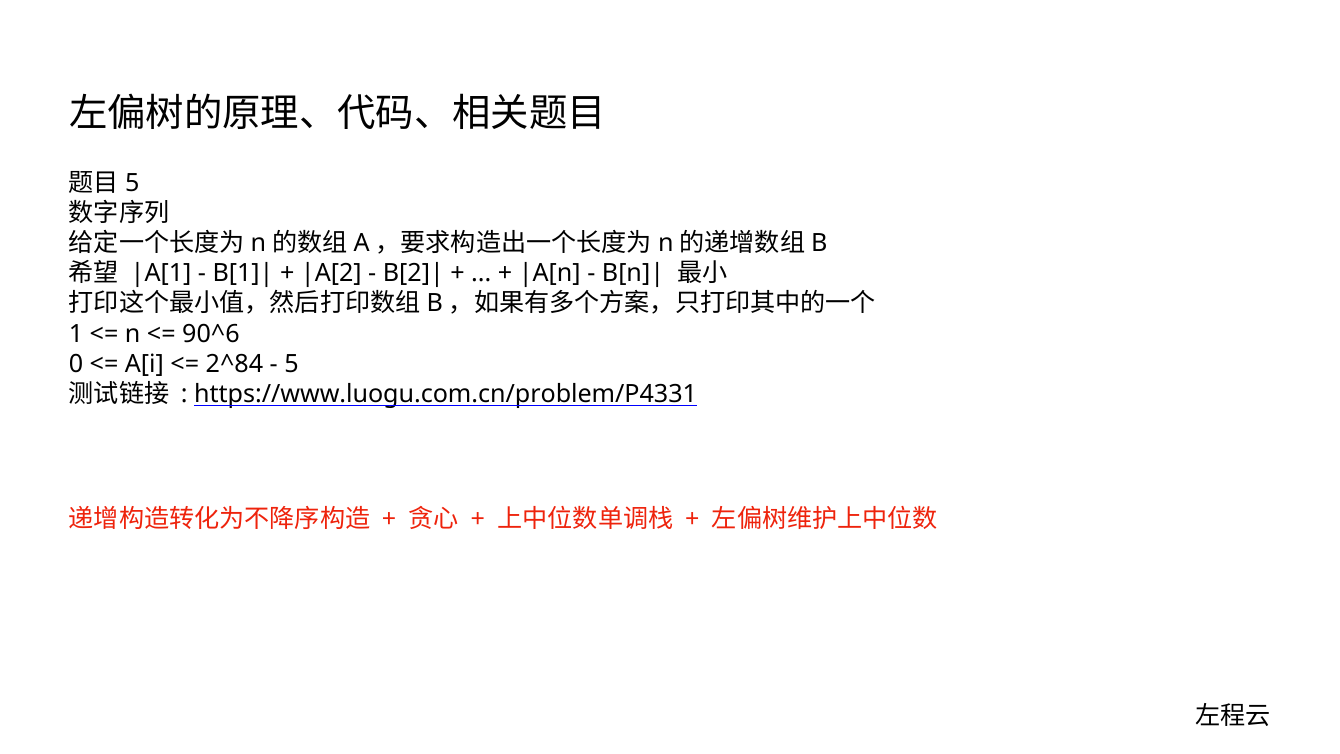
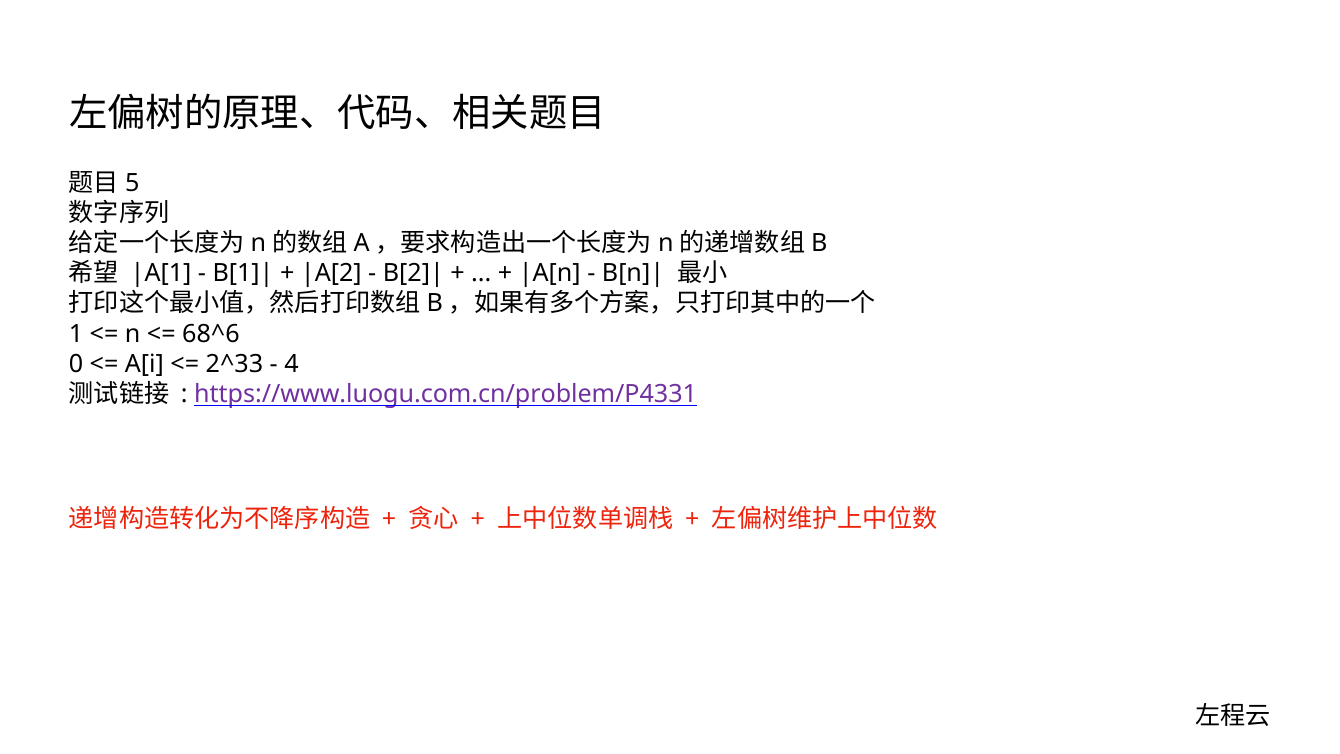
90^6: 90^6 -> 68^6 (211, 334)
2^84: 2^84 -> 2^33 (234, 364)
5: 5 -> 4 (291, 364)
https://www.luogu.com.cn/problem/P4331 colour: black -> purple (446, 394)
